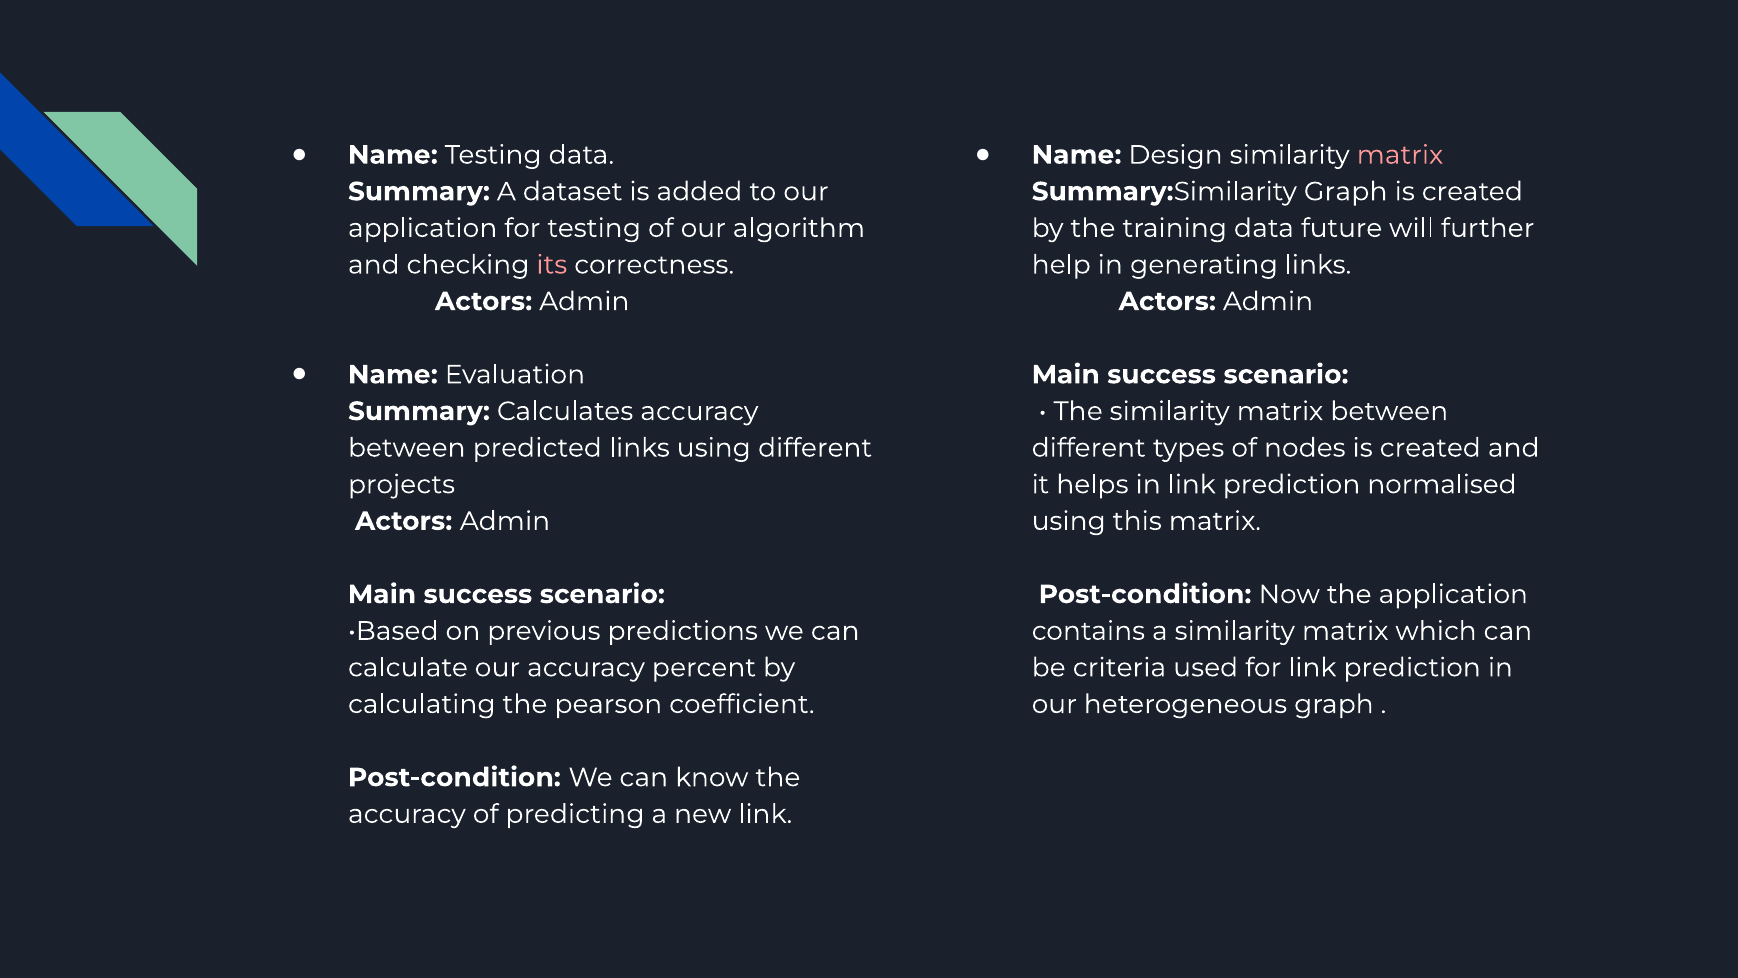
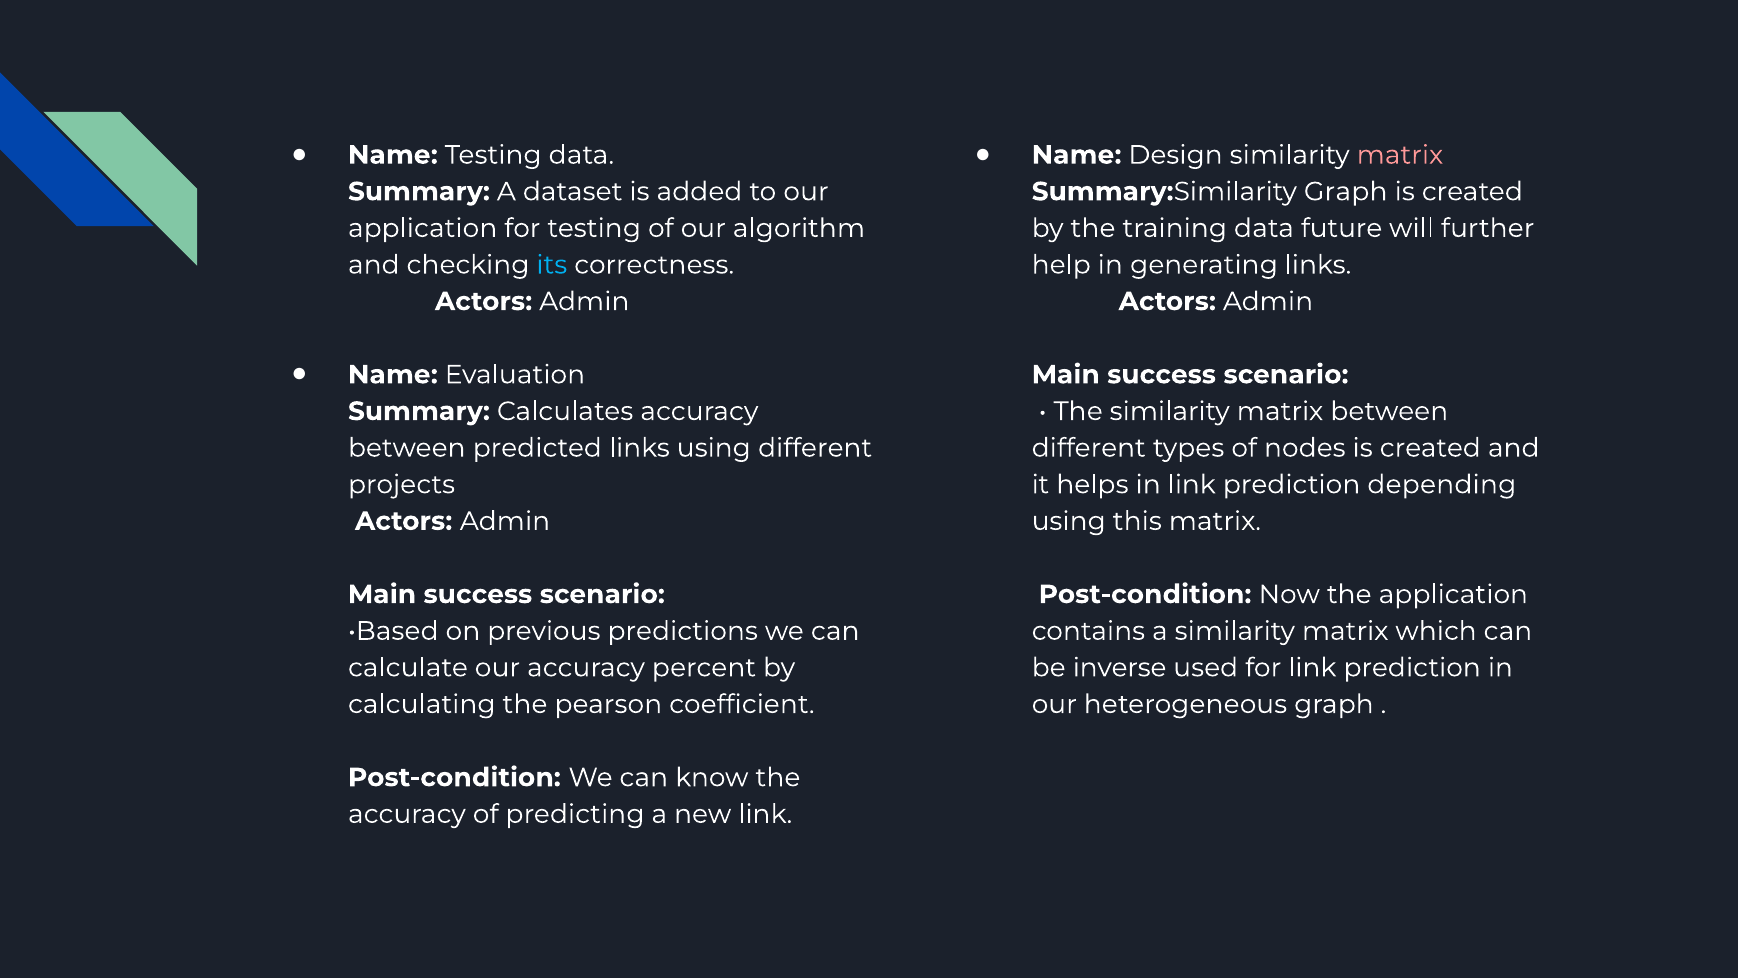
its colour: pink -> light blue (552, 265)
normalised: normalised -> depending (1442, 484)
criteria: criteria -> inverse (1120, 667)
